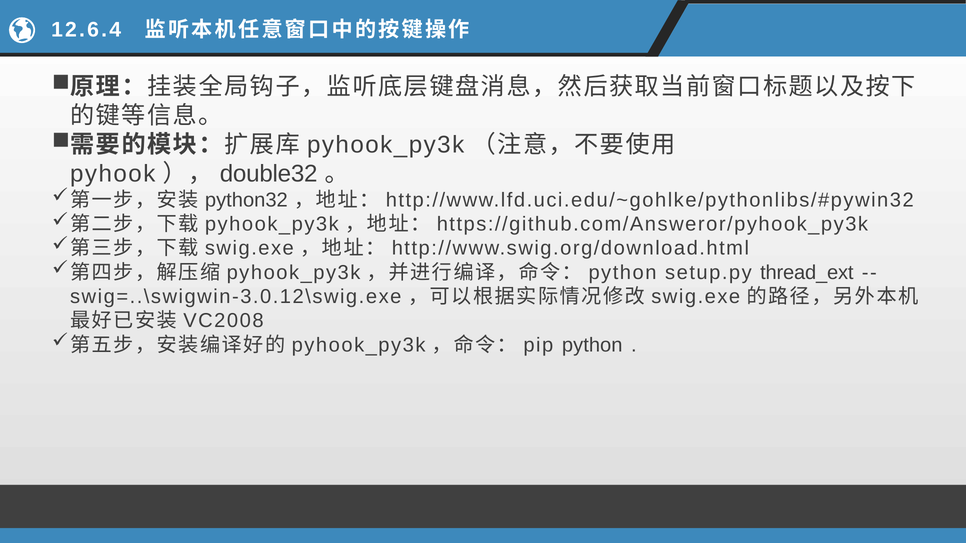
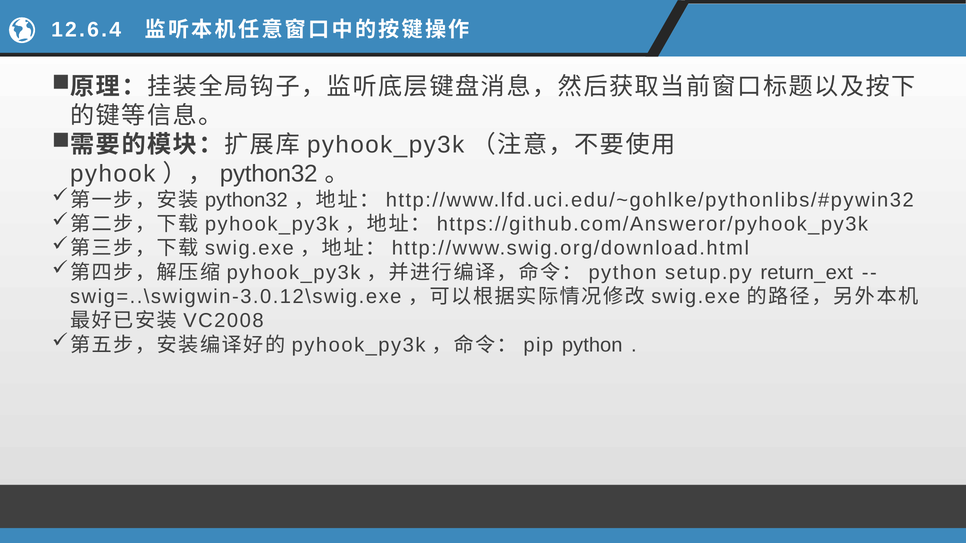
double32: double32 -> python32 (269, 174)
thread_ext: thread_ext -> return_ext (807, 273)
